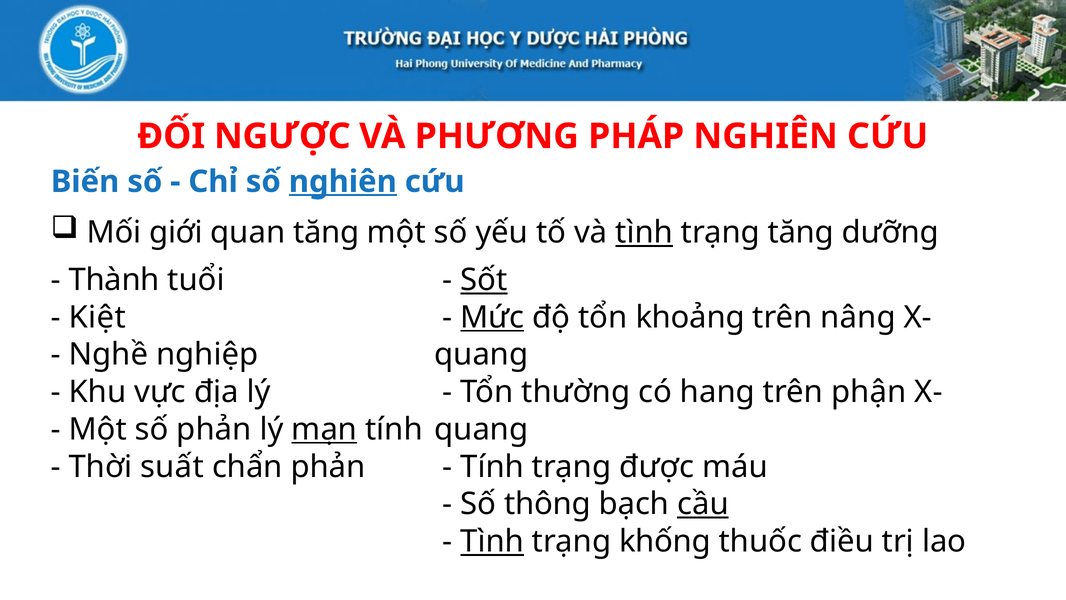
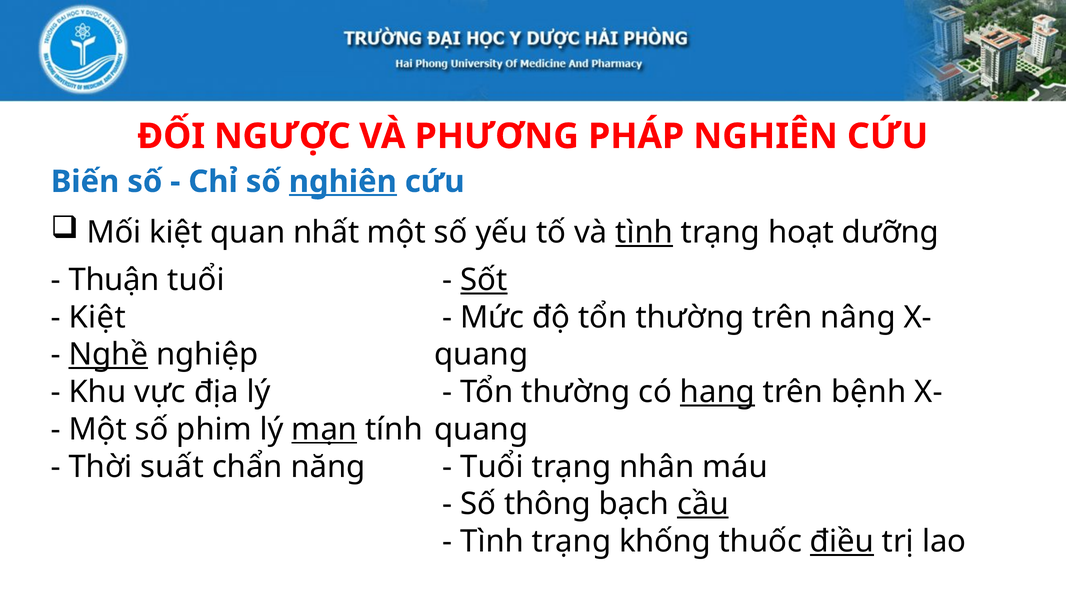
Mối giới: giới -> kiệt (176, 232)
quan tăng: tăng -> nhất (326, 232)
trạng tăng: tăng -> hoạt (801, 232)
Thành: Thành -> Thuận (114, 280)
Mức underline: present -> none (492, 317)
độ tổn khoảng: khoảng -> thường (690, 317)
Nghề underline: none -> present (108, 354)
hang underline: none -> present (717, 392)
phận: phận -> bệnh (869, 392)
số phản: phản -> phim (214, 429)
chẩn phản: phản -> năng (328, 466)
Tính: Tính -> Tuổi (492, 466)
được: được -> nhân (657, 466)
Tình underline: present -> none (492, 541)
điều underline: none -> present (842, 541)
